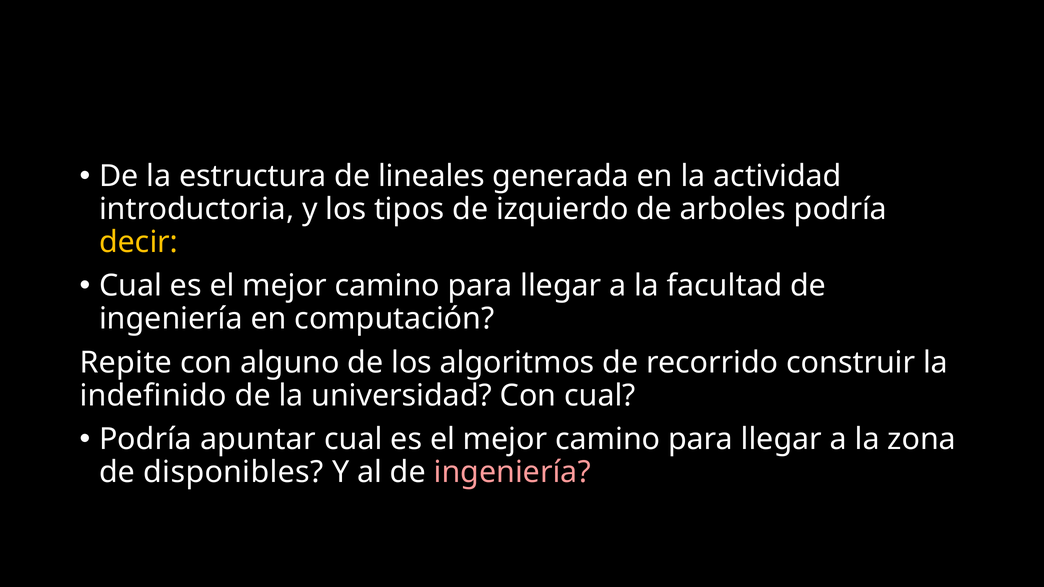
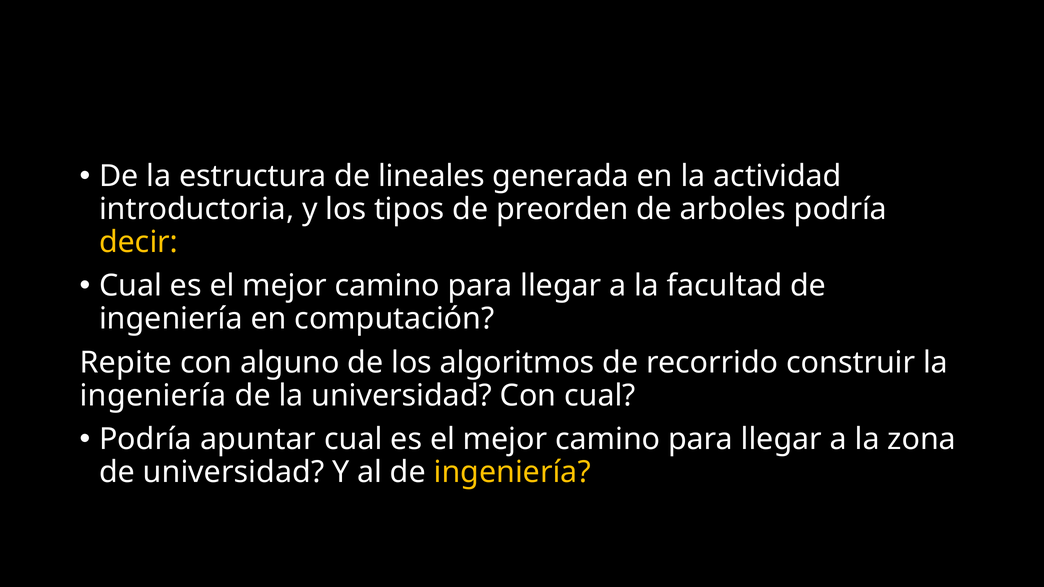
izquierdo: izquierdo -> preorden (562, 209)
indefinido: indefinido -> ingeniería (153, 396)
de disponibles: disponibles -> universidad (234, 472)
ingeniería colour: pink -> yellow (512, 472)
